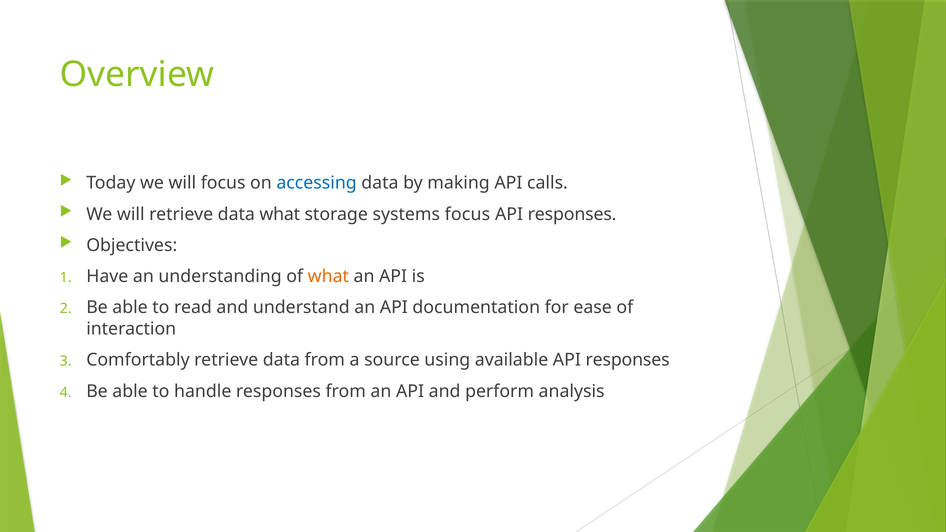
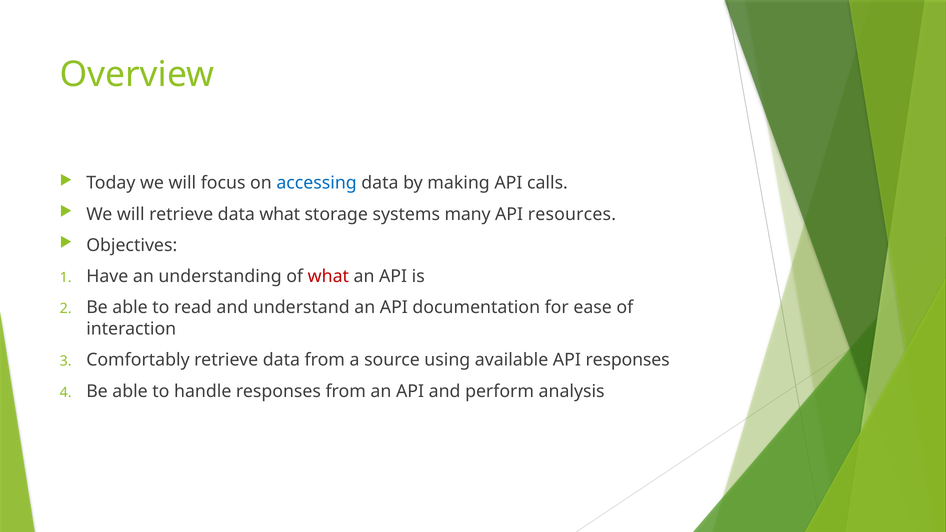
systems focus: focus -> many (468, 214)
responses: responses -> resources (572, 214)
what colour: orange -> red (328, 277)
